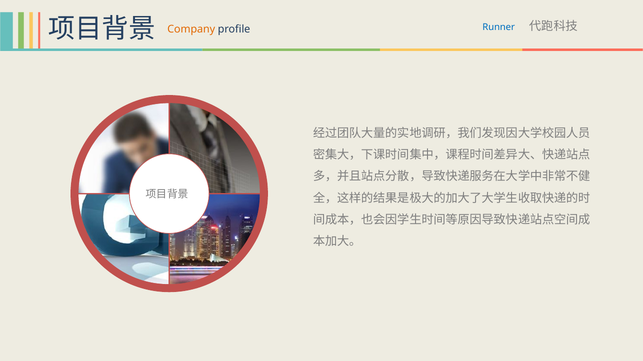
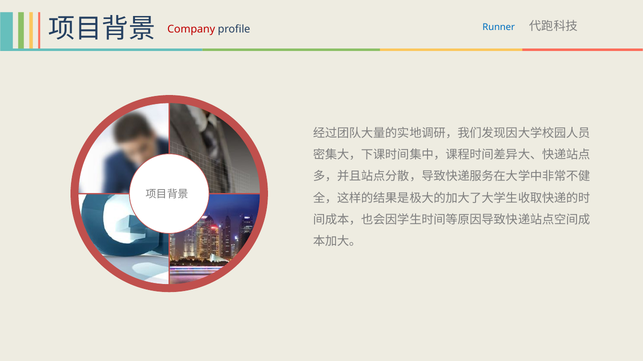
Company colour: orange -> red (191, 29)
